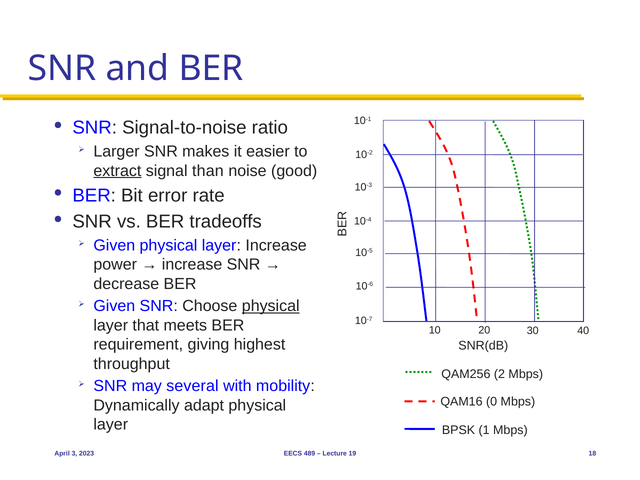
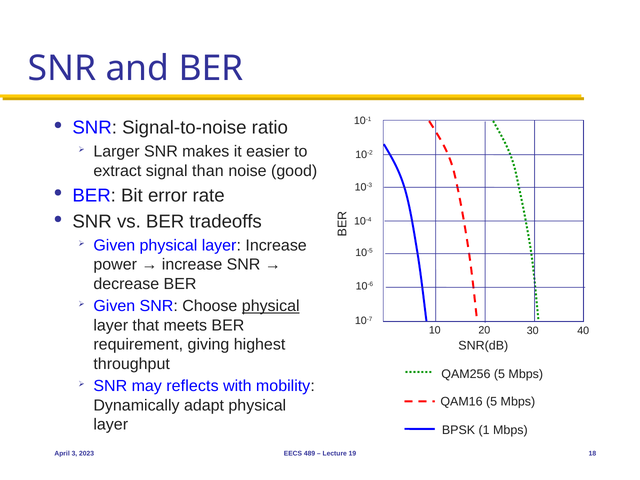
extract underline: present -> none (117, 171)
QAM256 2: 2 -> 5 (499, 374)
several: several -> reflects (192, 386)
QAM16 0: 0 -> 5 (492, 402)
